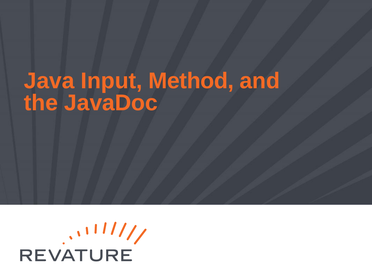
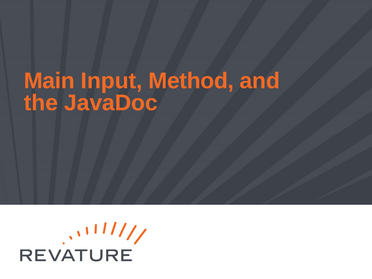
Java: Java -> Main (49, 81)
